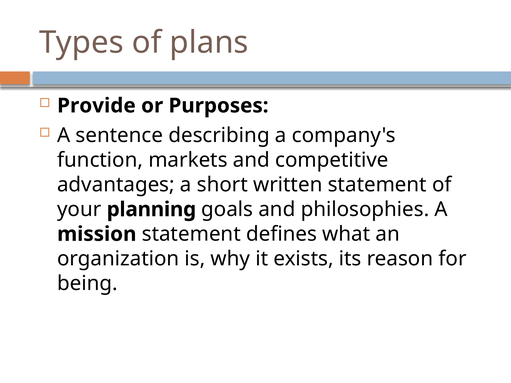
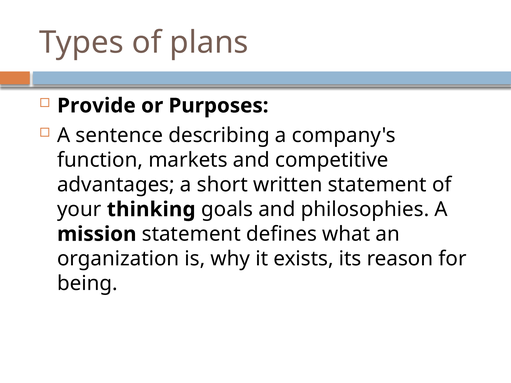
planning: planning -> thinking (151, 210)
